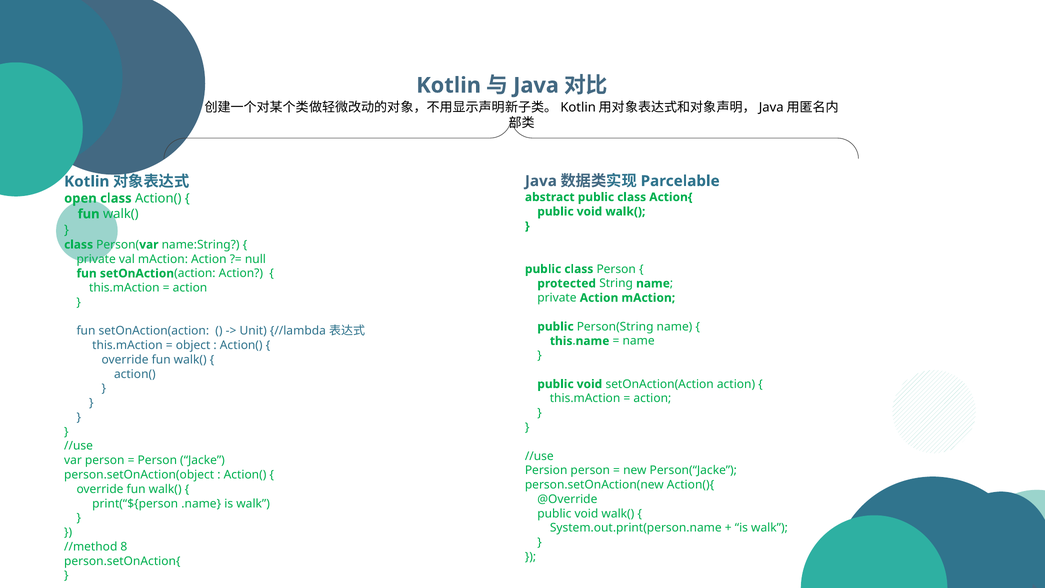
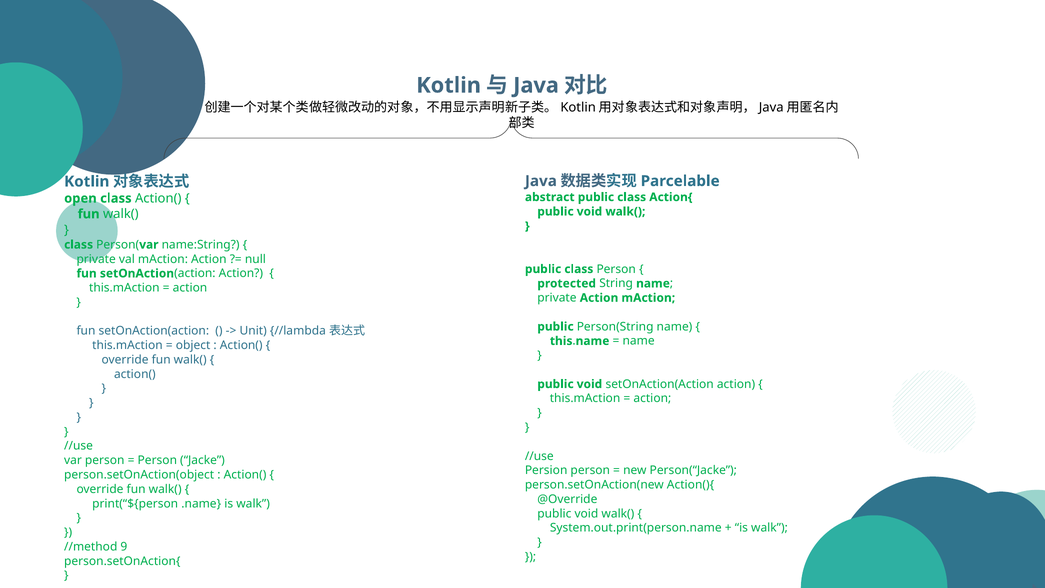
8: 8 -> 9 (124, 547)
